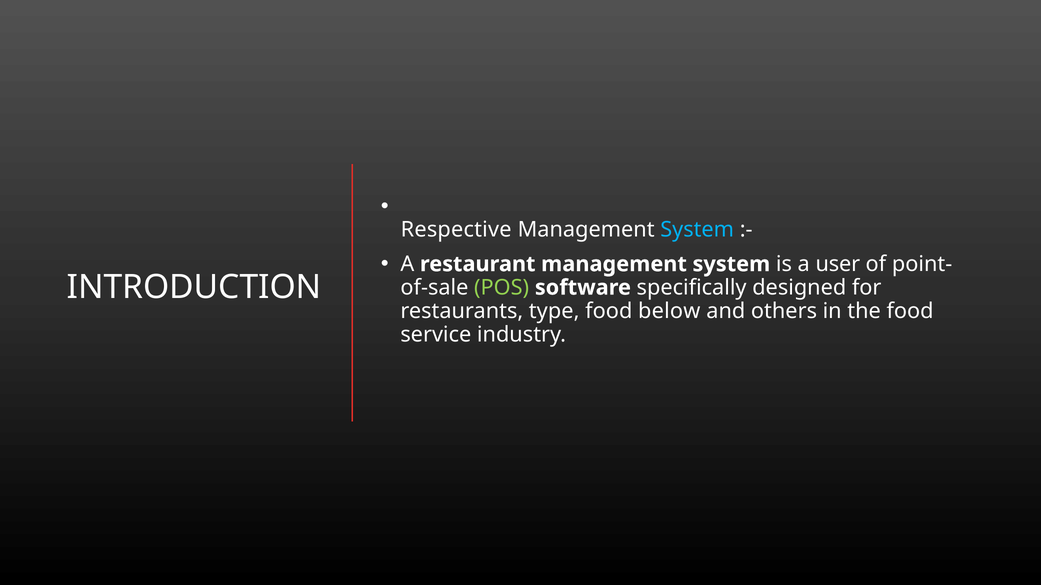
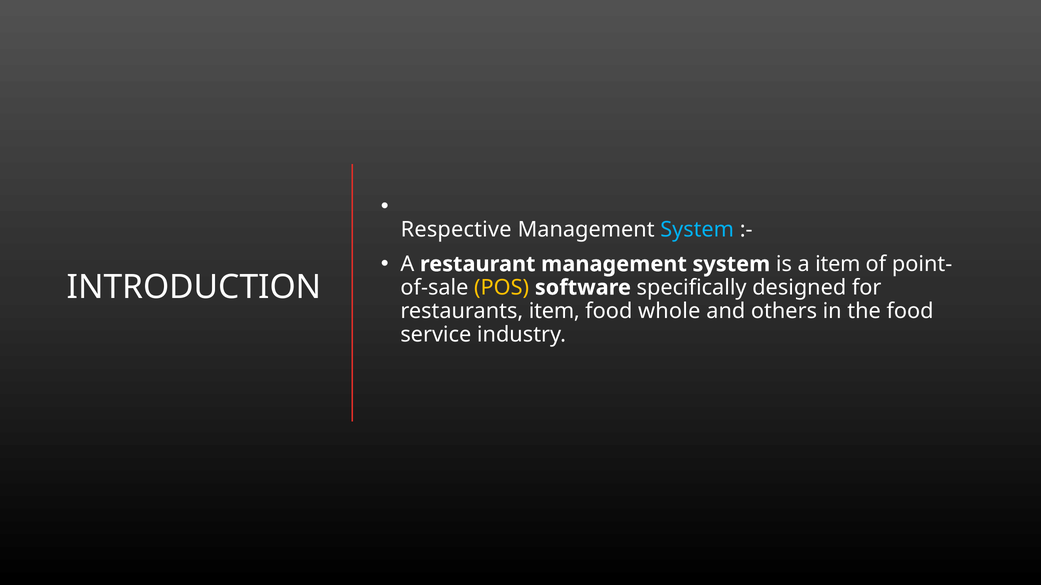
a user: user -> item (838, 264)
POS colour: light green -> yellow (502, 288)
restaurants type: type -> item (554, 311)
below: below -> whole (669, 311)
